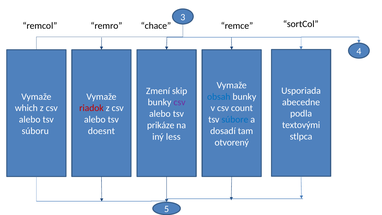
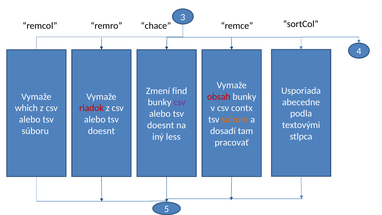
skip: skip -> find (180, 91)
obsah colour: blue -> red (219, 97)
count: count -> contx (242, 108)
súbore colour: blue -> orange (235, 119)
prikáze: prikáze -> doesnt (161, 125)
otvorený: otvorený -> pracovať (232, 142)
